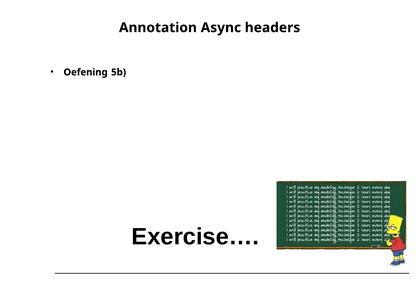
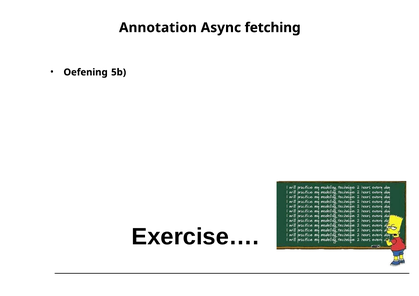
headers: headers -> fetching (273, 28)
